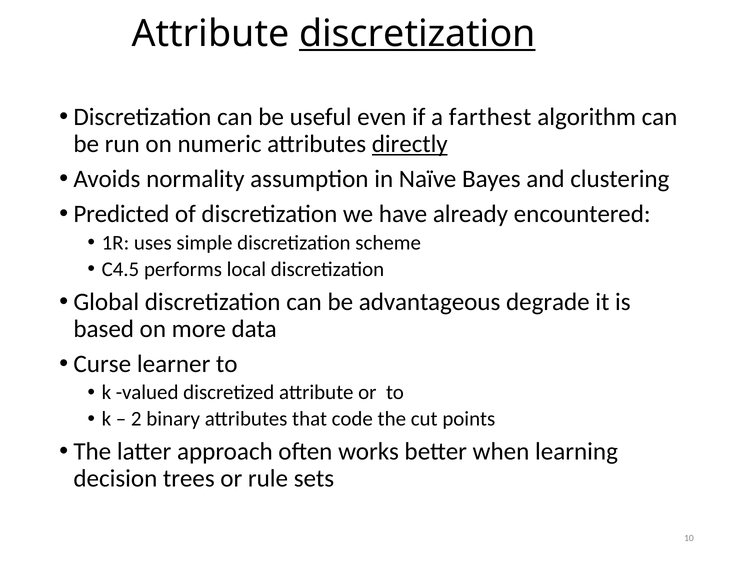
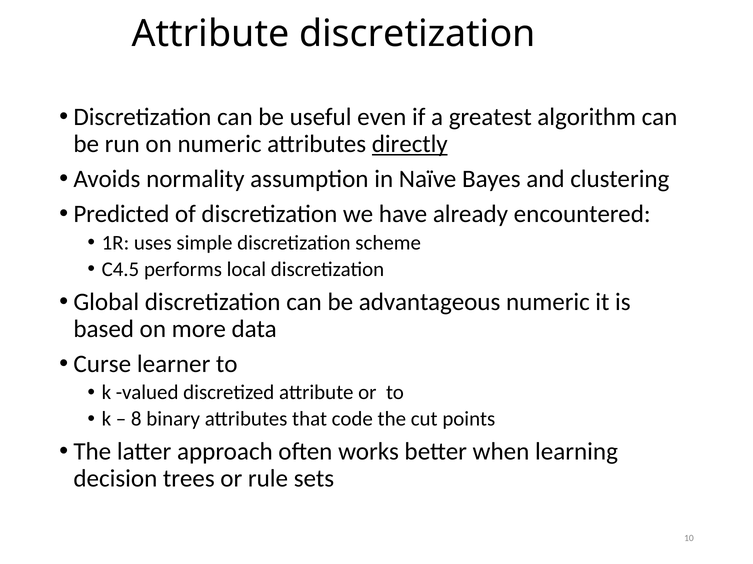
discretization underline: present -> none (417, 34)
farthest: farthest -> greatest (490, 117)
advantageous degrade: degrade -> numeric (548, 302)
2: 2 -> 8 (136, 420)
